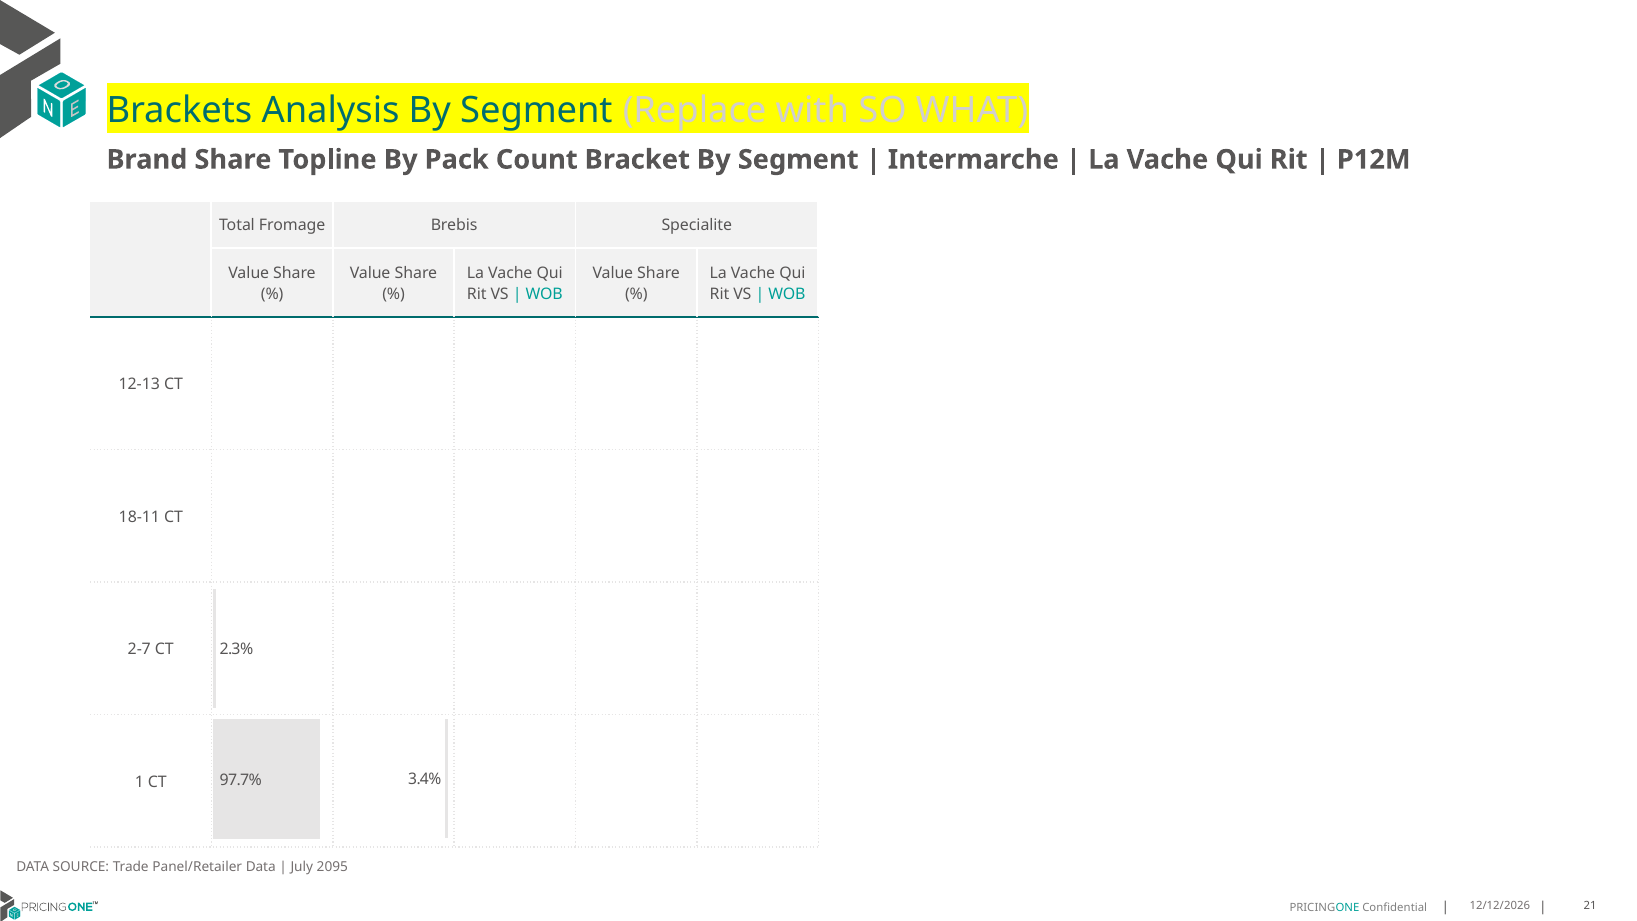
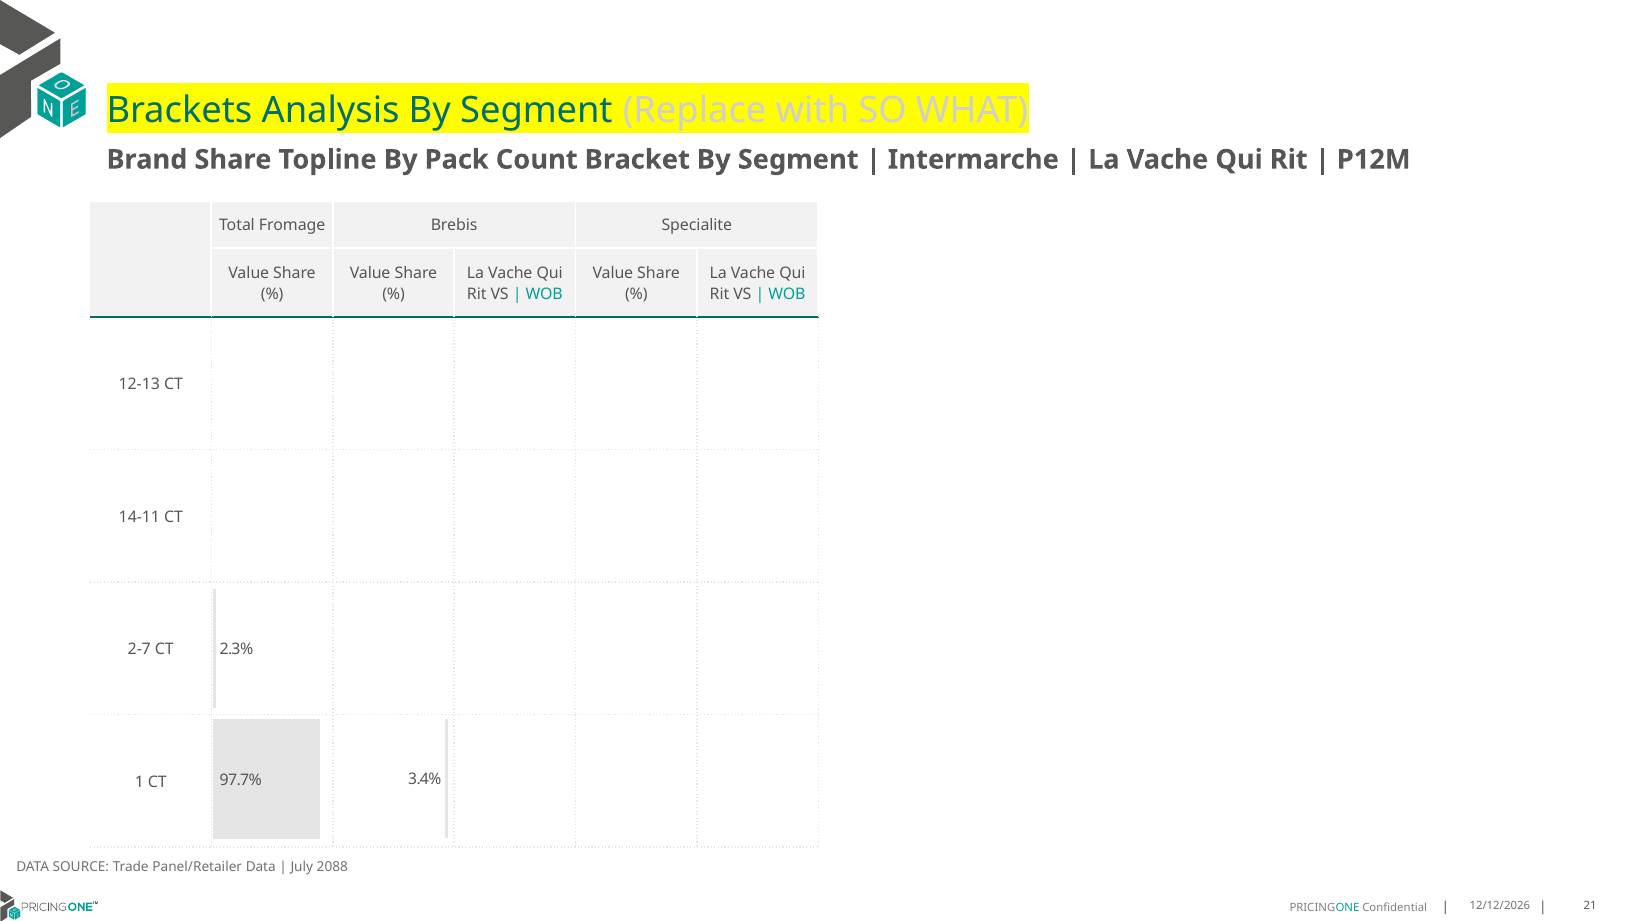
18-11: 18-11 -> 14-11 (139, 517)
2095: 2095 -> 2088 (332, 867)
